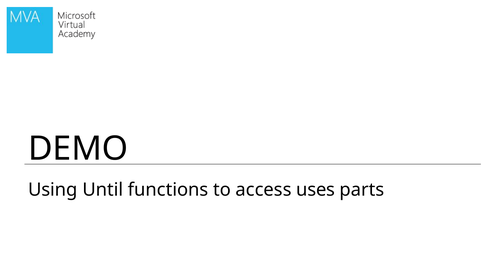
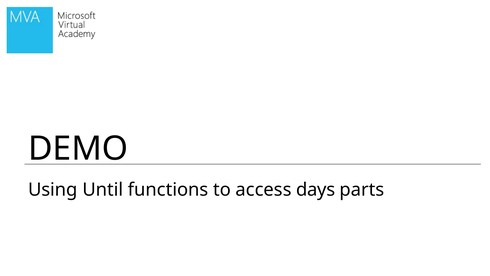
uses: uses -> days (316, 189)
